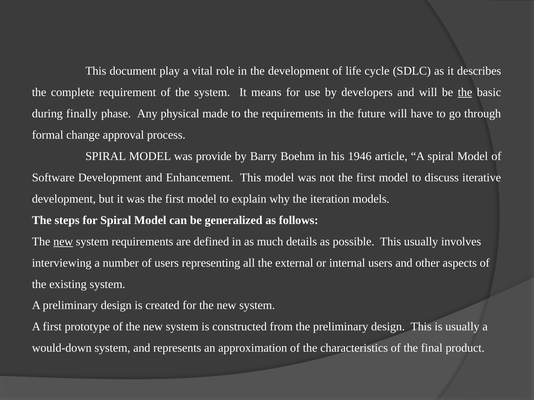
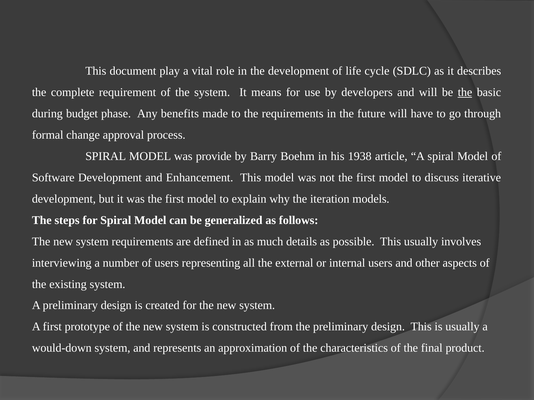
finally: finally -> budget (82, 114)
physical: physical -> benefits (180, 114)
1946: 1946 -> 1938 (360, 156)
new underline: present -> none (63, 242)
